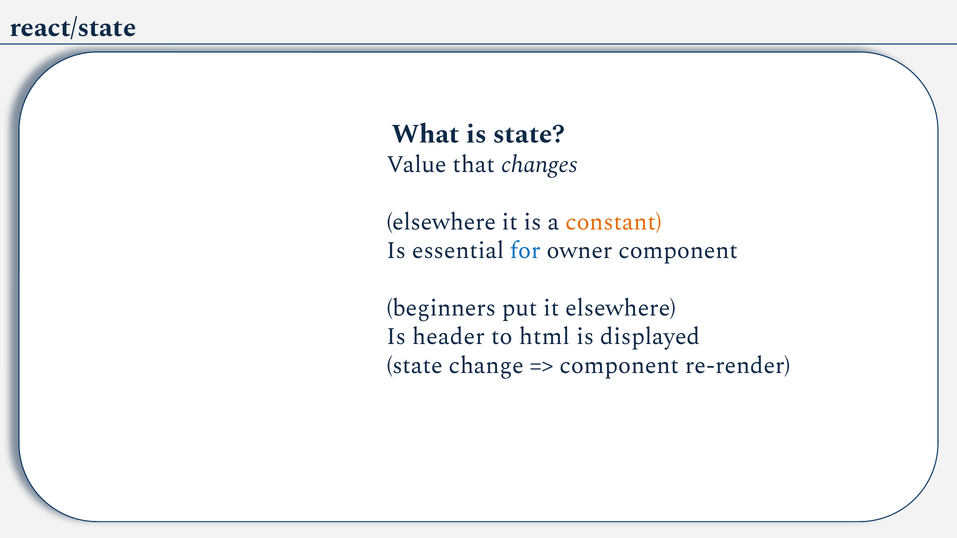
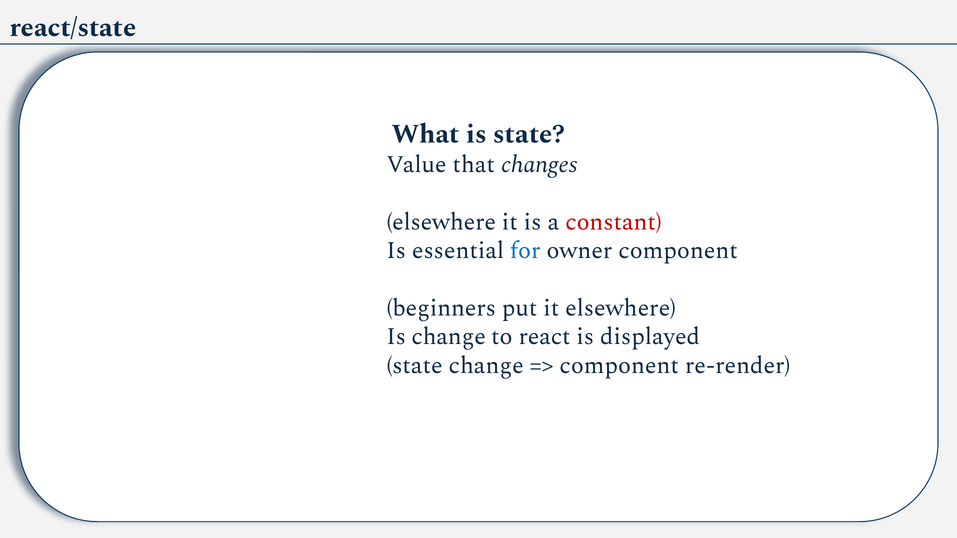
constant colour: orange -> red (614, 222)
Is header: header -> change (449, 337)
html: html -> react (545, 337)
